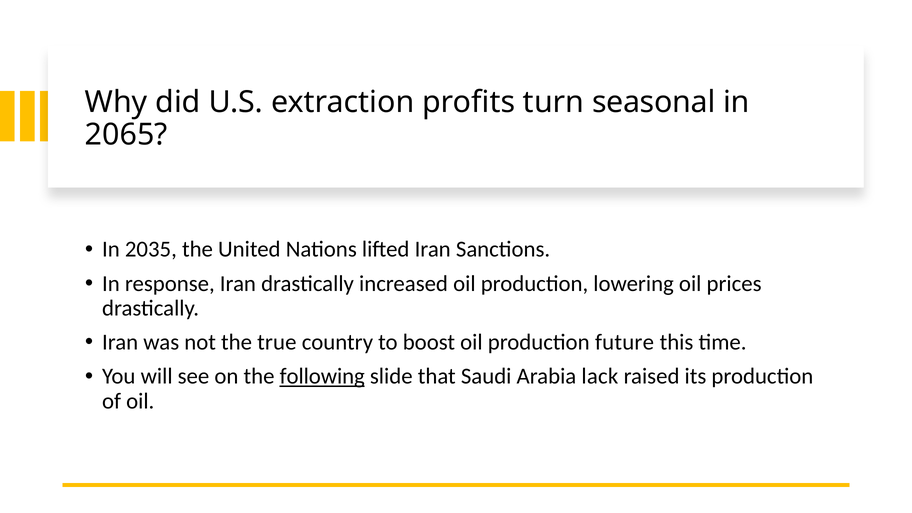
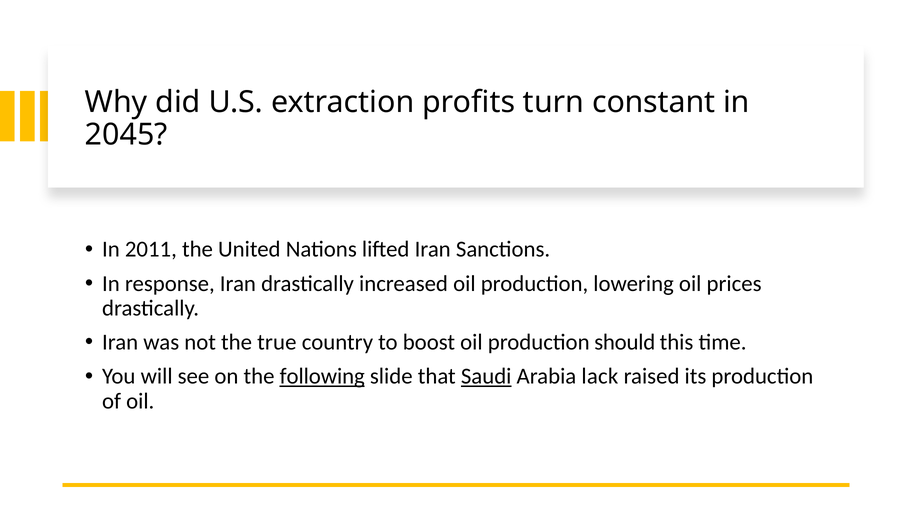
seasonal: seasonal -> constant (654, 102)
2065: 2065 -> 2045 (126, 135)
2035: 2035 -> 2011 (151, 249)
future: future -> should (625, 342)
Saudi underline: none -> present (486, 376)
